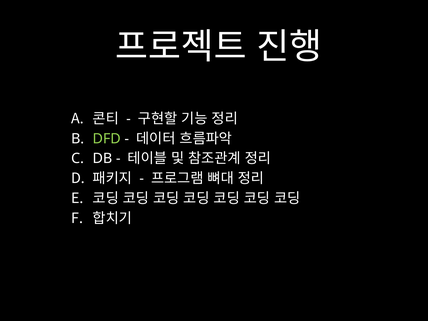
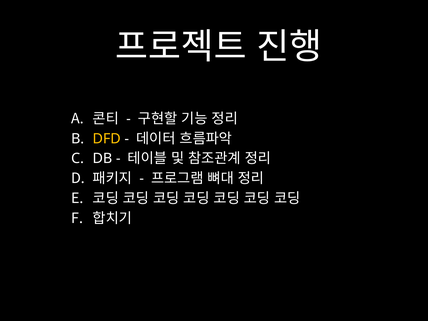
DFD colour: light green -> yellow (107, 139)
